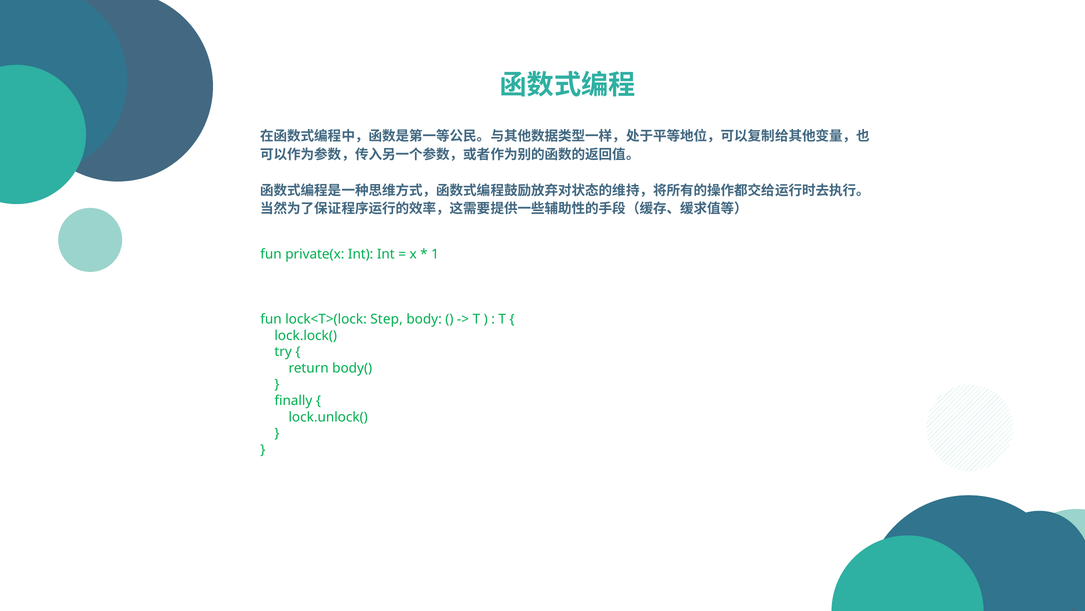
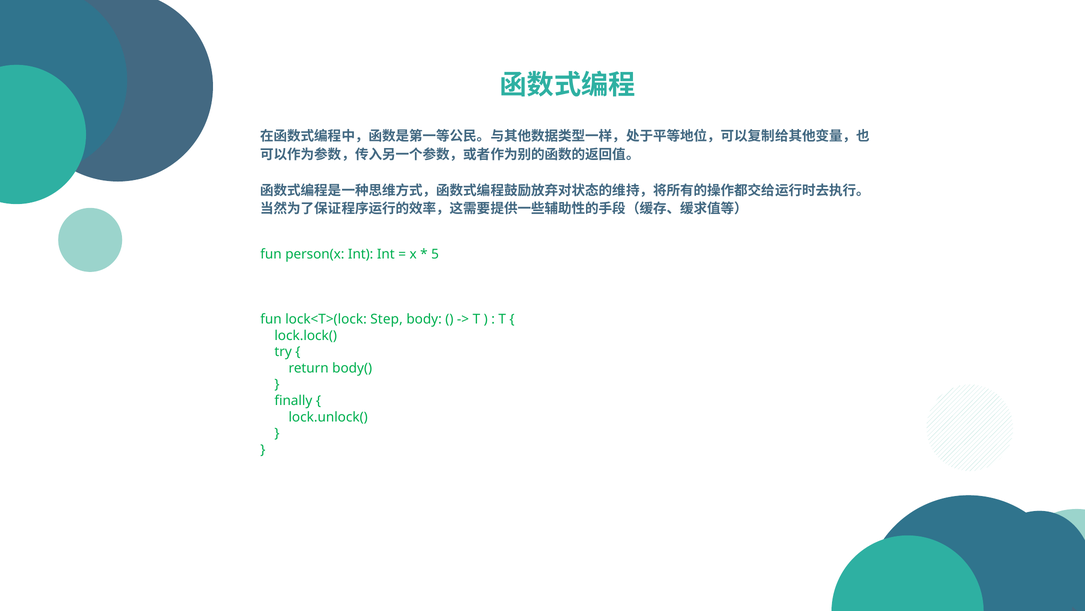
private(x: private(x -> person(x (315, 254)
1: 1 -> 5 (435, 254)
